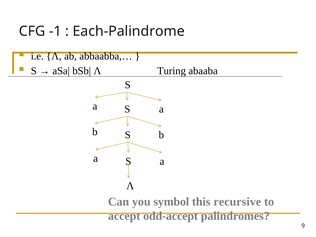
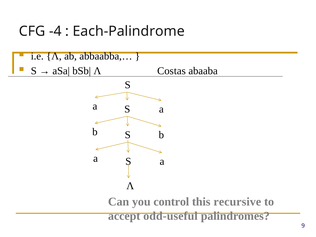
-1: -1 -> -4 (55, 31)
Turing: Turing -> Costas (171, 71)
symbol: symbol -> control (171, 202)
odd-accept: odd-accept -> odd-useful (170, 216)
